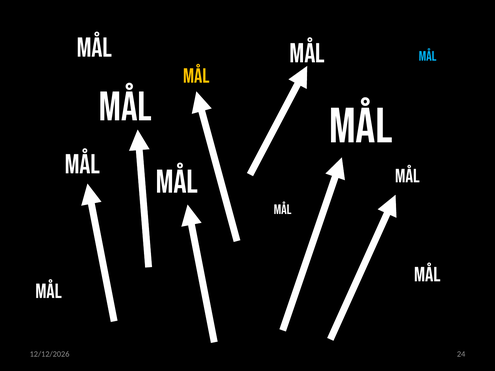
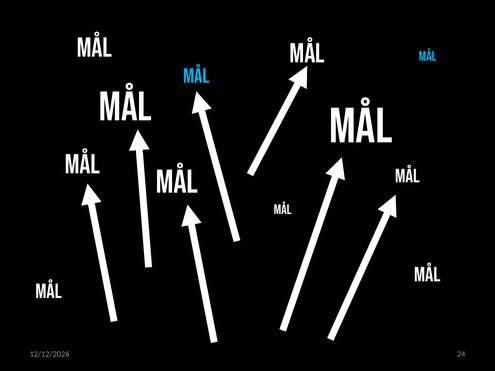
MÅL colour: yellow -> light blue (196, 76)
